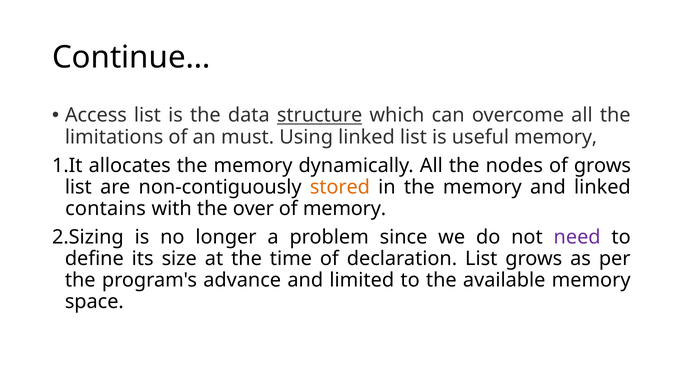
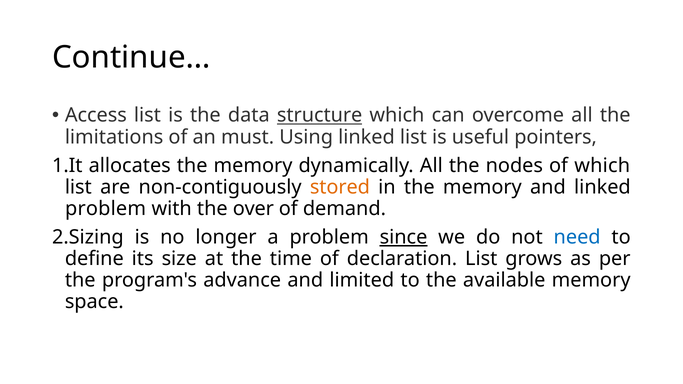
useful memory: memory -> pointers (556, 137)
of grows: grows -> which (602, 166)
contains: contains -> problem (106, 209)
of memory: memory -> demand (344, 209)
since underline: none -> present (404, 237)
need colour: purple -> blue (577, 237)
